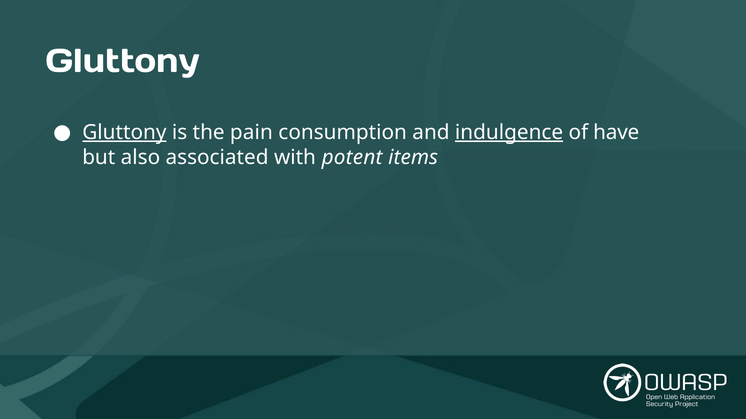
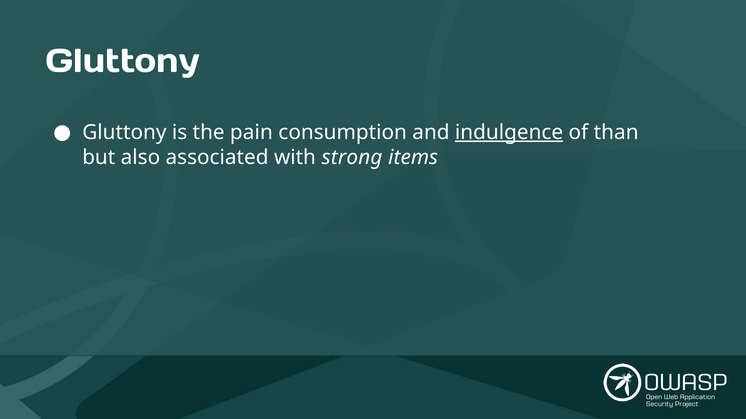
Gluttony underline: present -> none (124, 133)
have: have -> than (616, 133)
potent: potent -> strong (352, 157)
